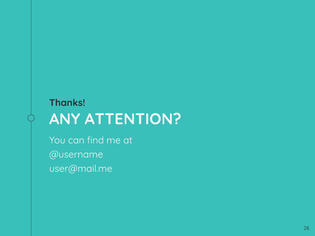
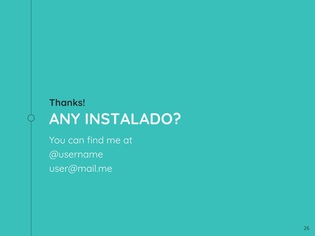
ATTENTION: ATTENTION -> INSTALADO (133, 119)
